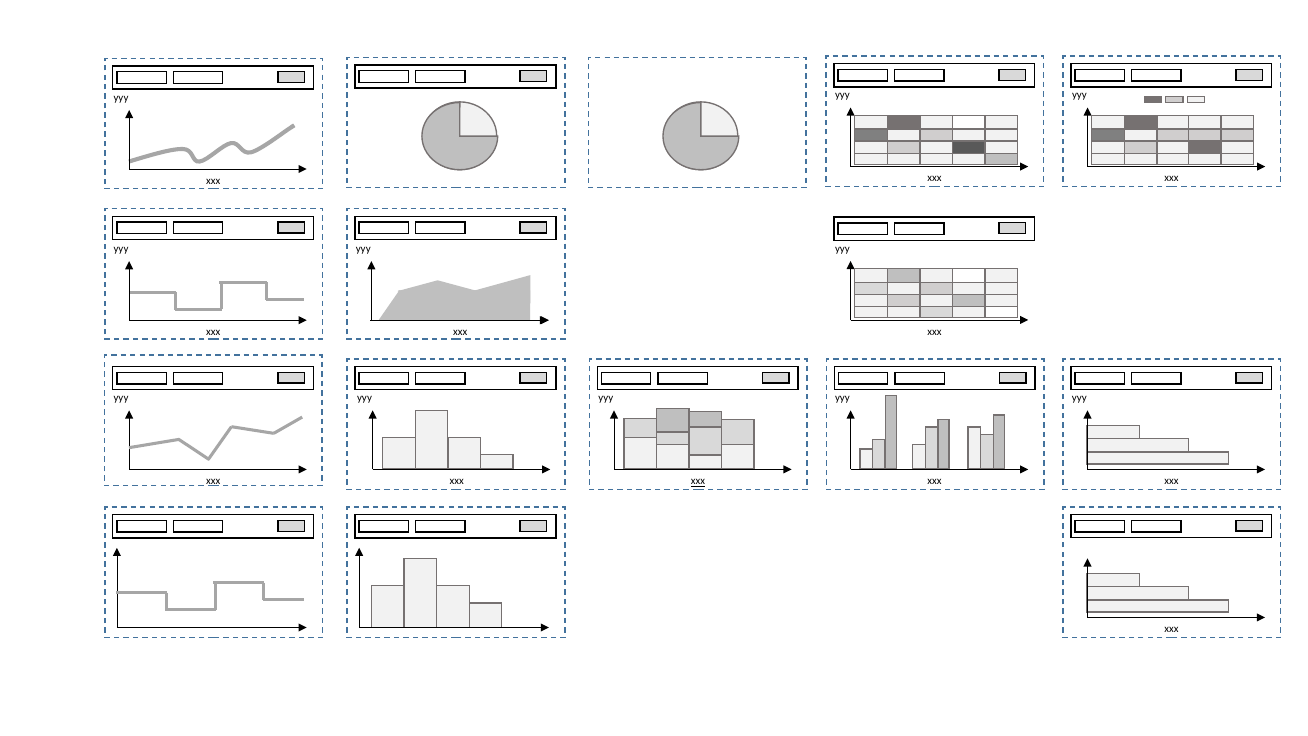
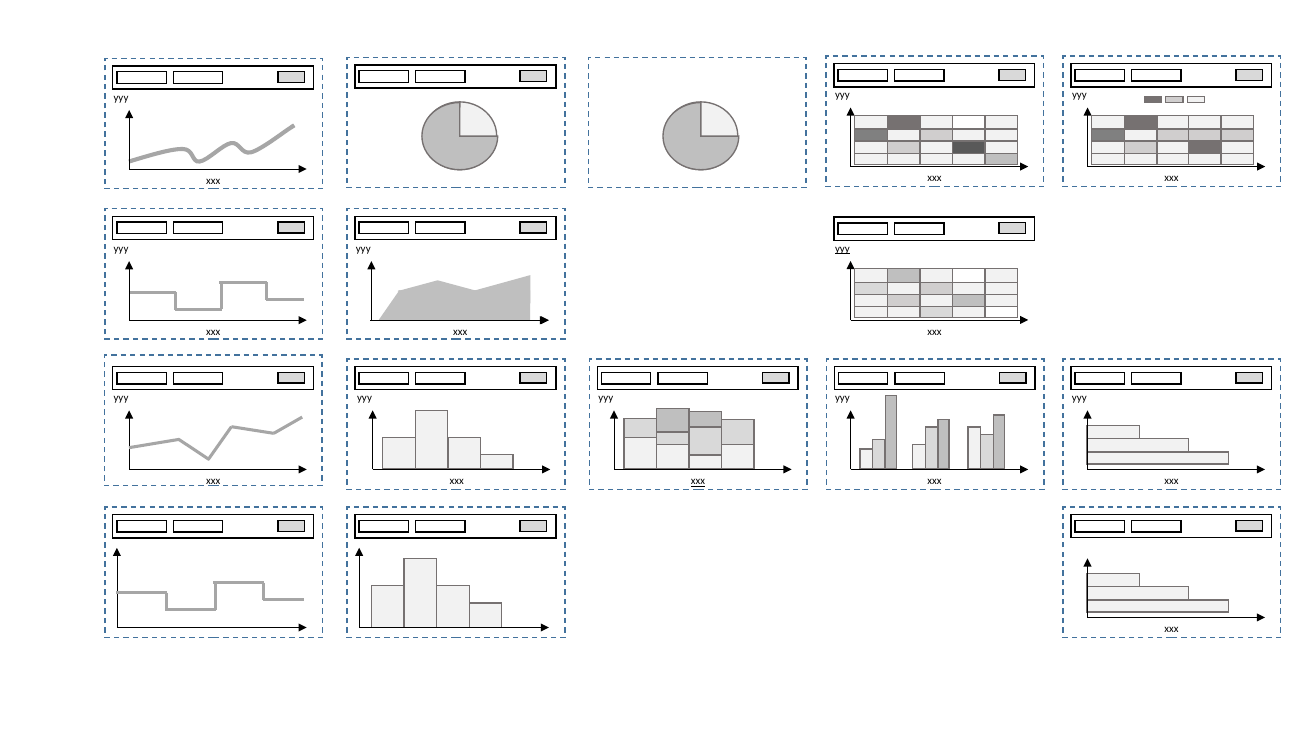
yyy underline: none -> present (842, 249)
